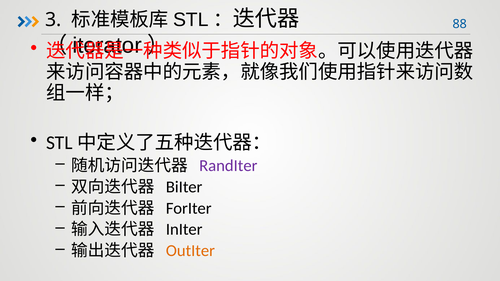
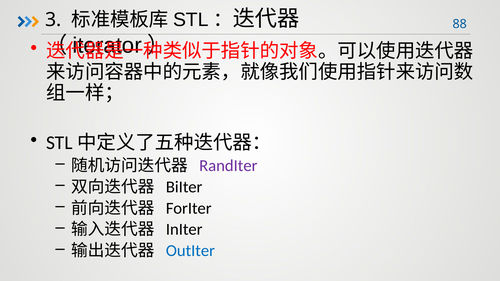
OutIter colour: orange -> blue (190, 251)
